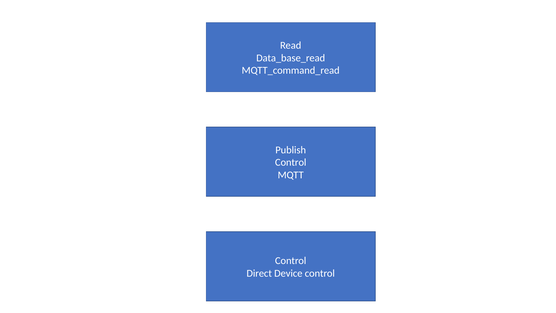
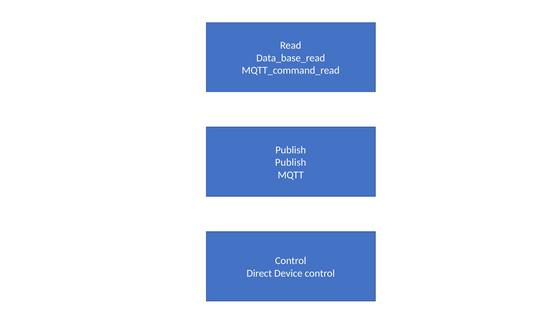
Control: Control -> Publish (291, 162)
